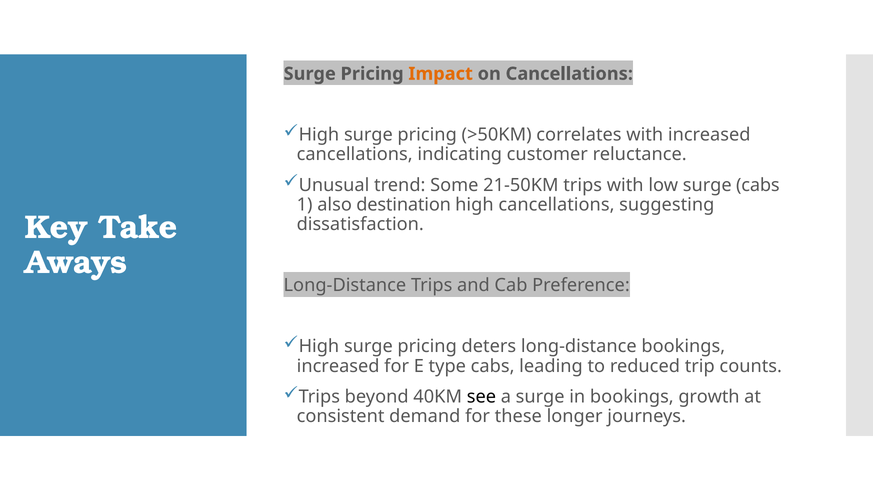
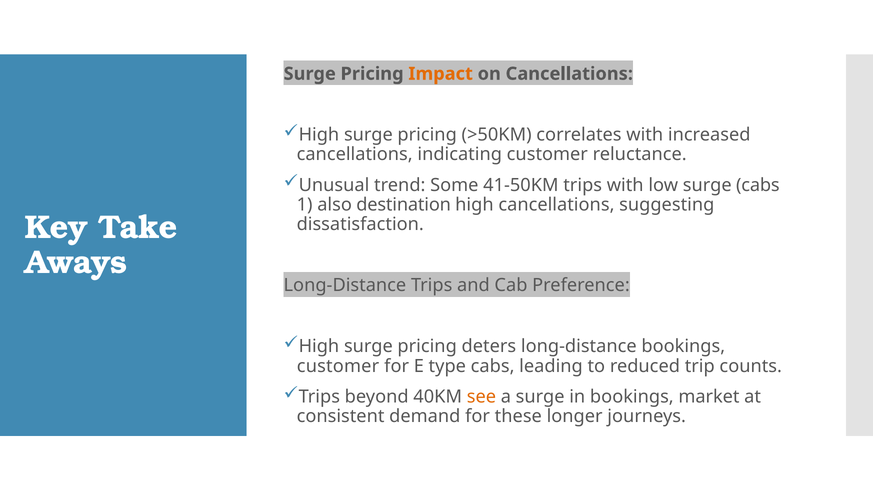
21-50KM: 21-50KM -> 41-50KM (521, 185)
increased: increased -> customer (338, 366)
see colour: black -> orange (481, 397)
growth: growth -> market (709, 397)
